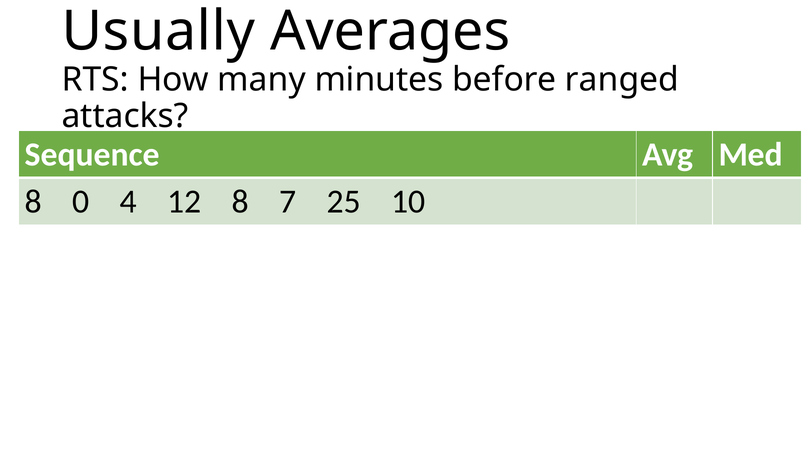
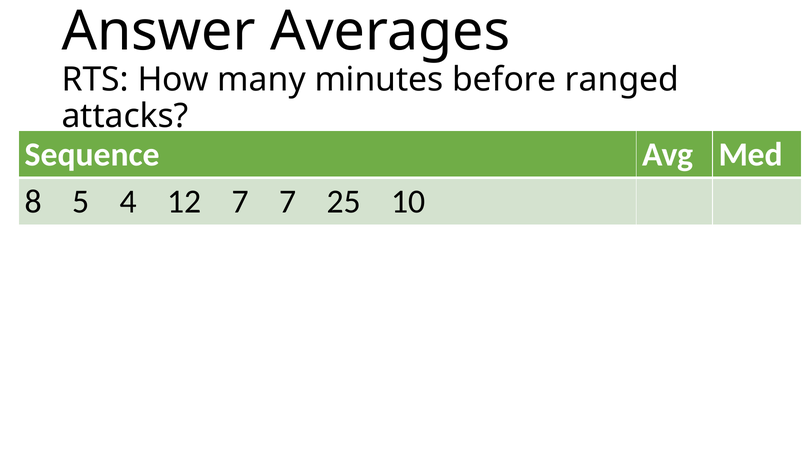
Usually: Usually -> Answer (159, 31)
0: 0 -> 5 (81, 202)
12 8: 8 -> 7 (240, 202)
